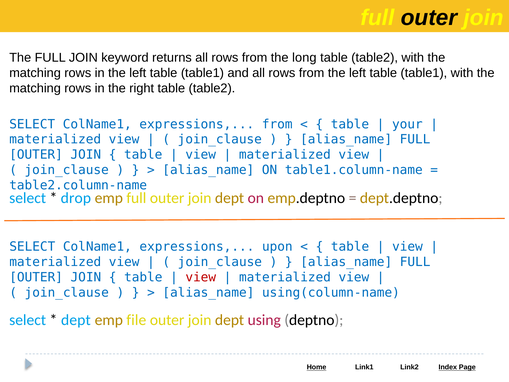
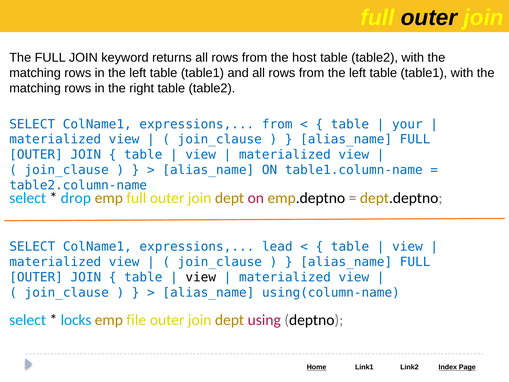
long: long -> host (304, 58)
upon: upon -> lead (277, 247)
view colour: red -> black (201, 277)
dept: dept -> locks (76, 320)
